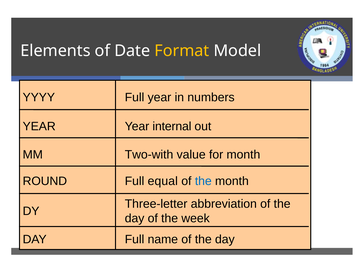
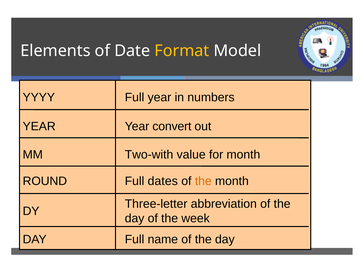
internal: internal -> convert (172, 126)
equal: equal -> dates (163, 181)
the colour: blue -> orange (203, 181)
